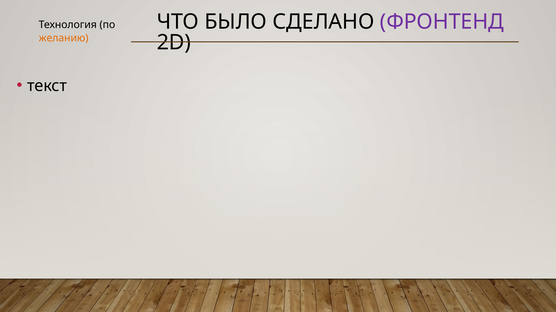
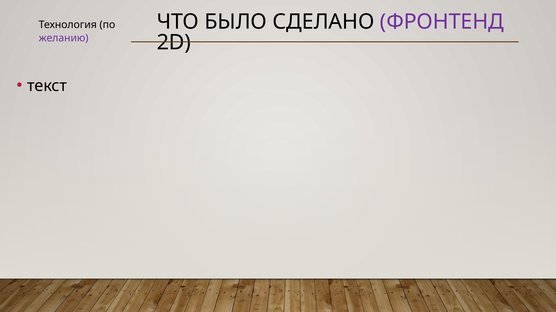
желанию colour: orange -> purple (64, 38)
